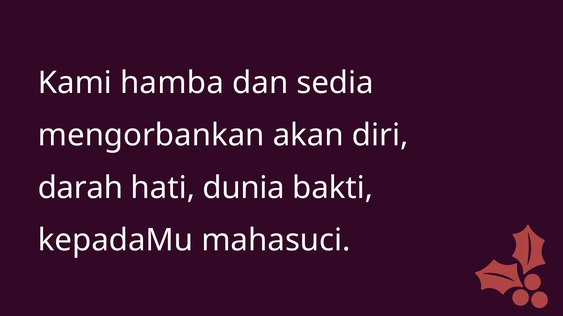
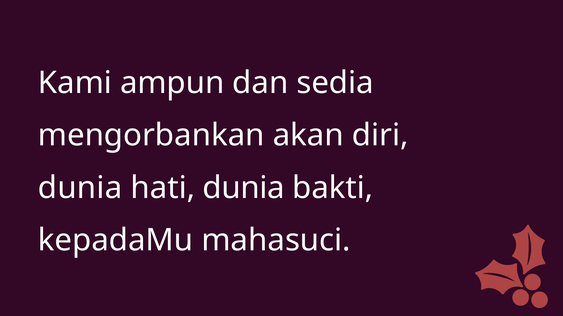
hamba: hamba -> ampun (172, 83)
darah: darah -> dunia (80, 188)
